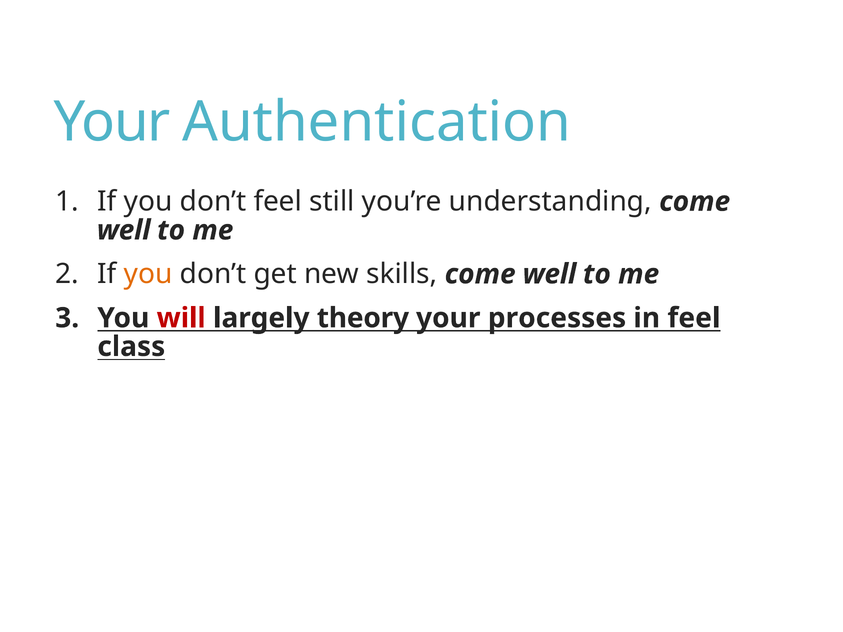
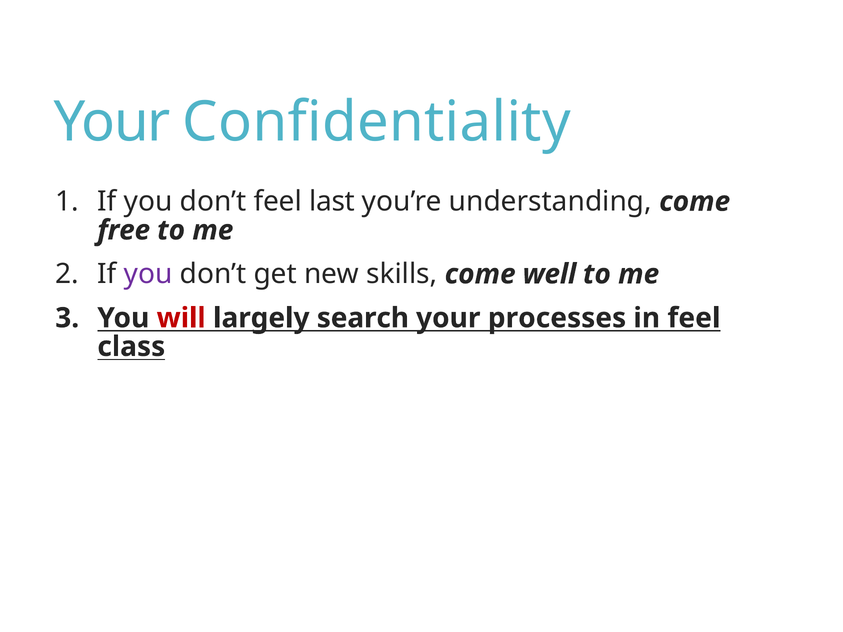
Authentication: Authentication -> Confidentiality (377, 122)
still: still -> last (332, 202)
well: well -> free (124, 230)
you colour: orange -> purple (148, 274)
theory: theory -> search (363, 318)
